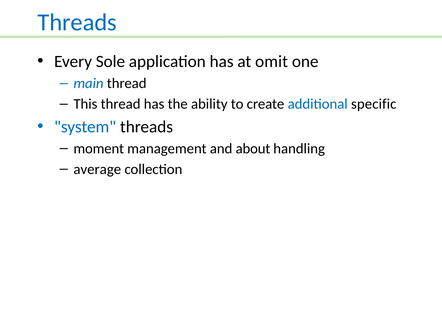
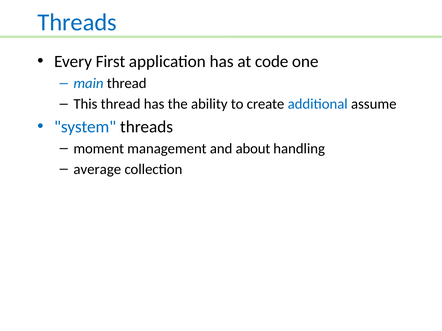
Sole: Sole -> First (110, 62)
omit: omit -> code (272, 62)
specific: specific -> assume (374, 104)
